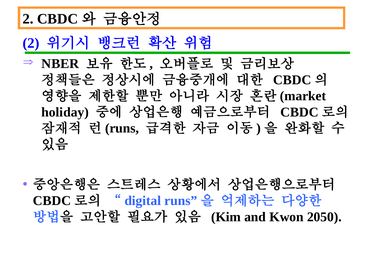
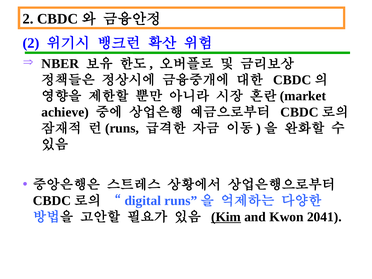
holiday: holiday -> achieve (65, 112)
Kim underline: none -> present (226, 217)
2050: 2050 -> 2041 (324, 217)
